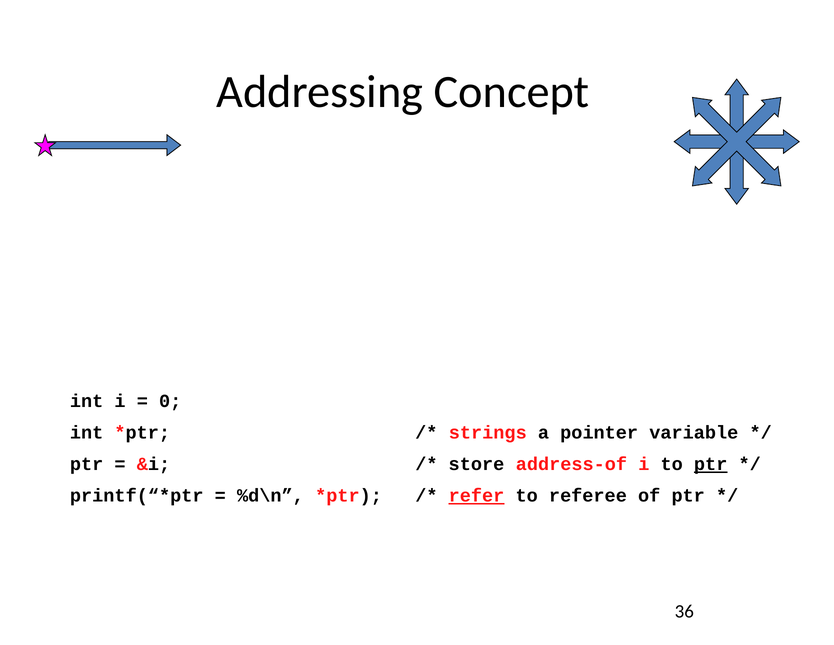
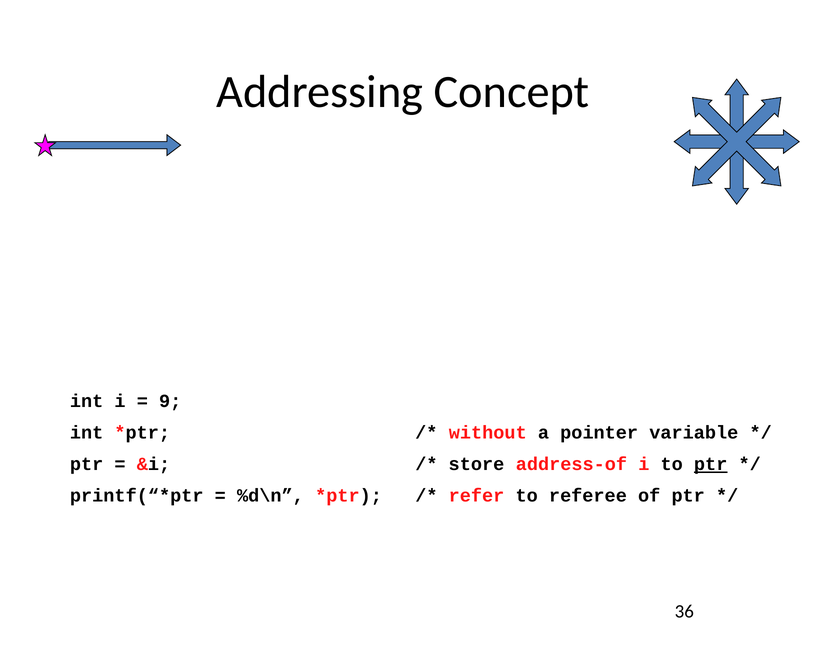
0: 0 -> 9 (170, 401)
strings: strings -> without (488, 432)
refer underline: present -> none (477, 495)
